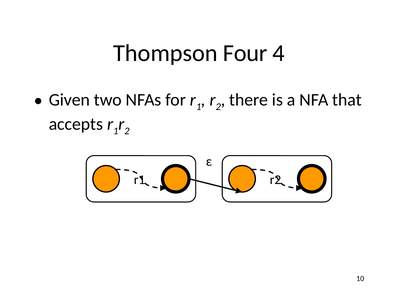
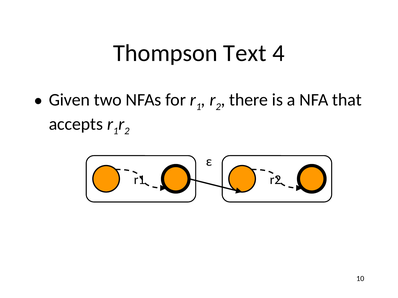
Four: Four -> Text (245, 53)
